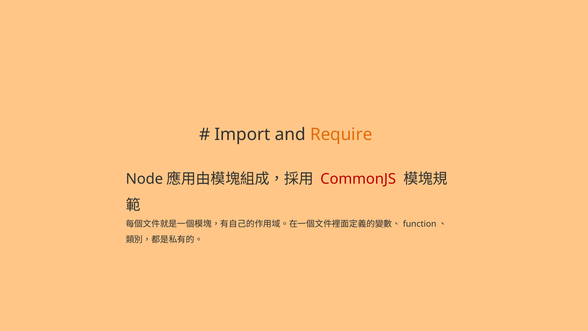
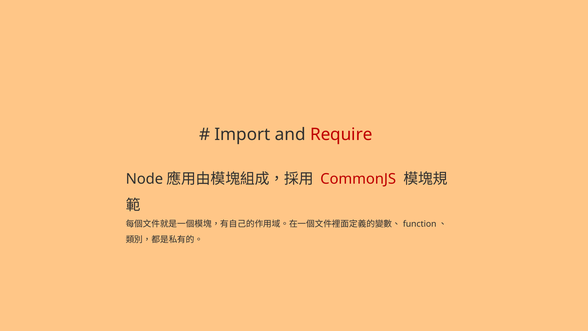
Require colour: orange -> red (341, 134)
